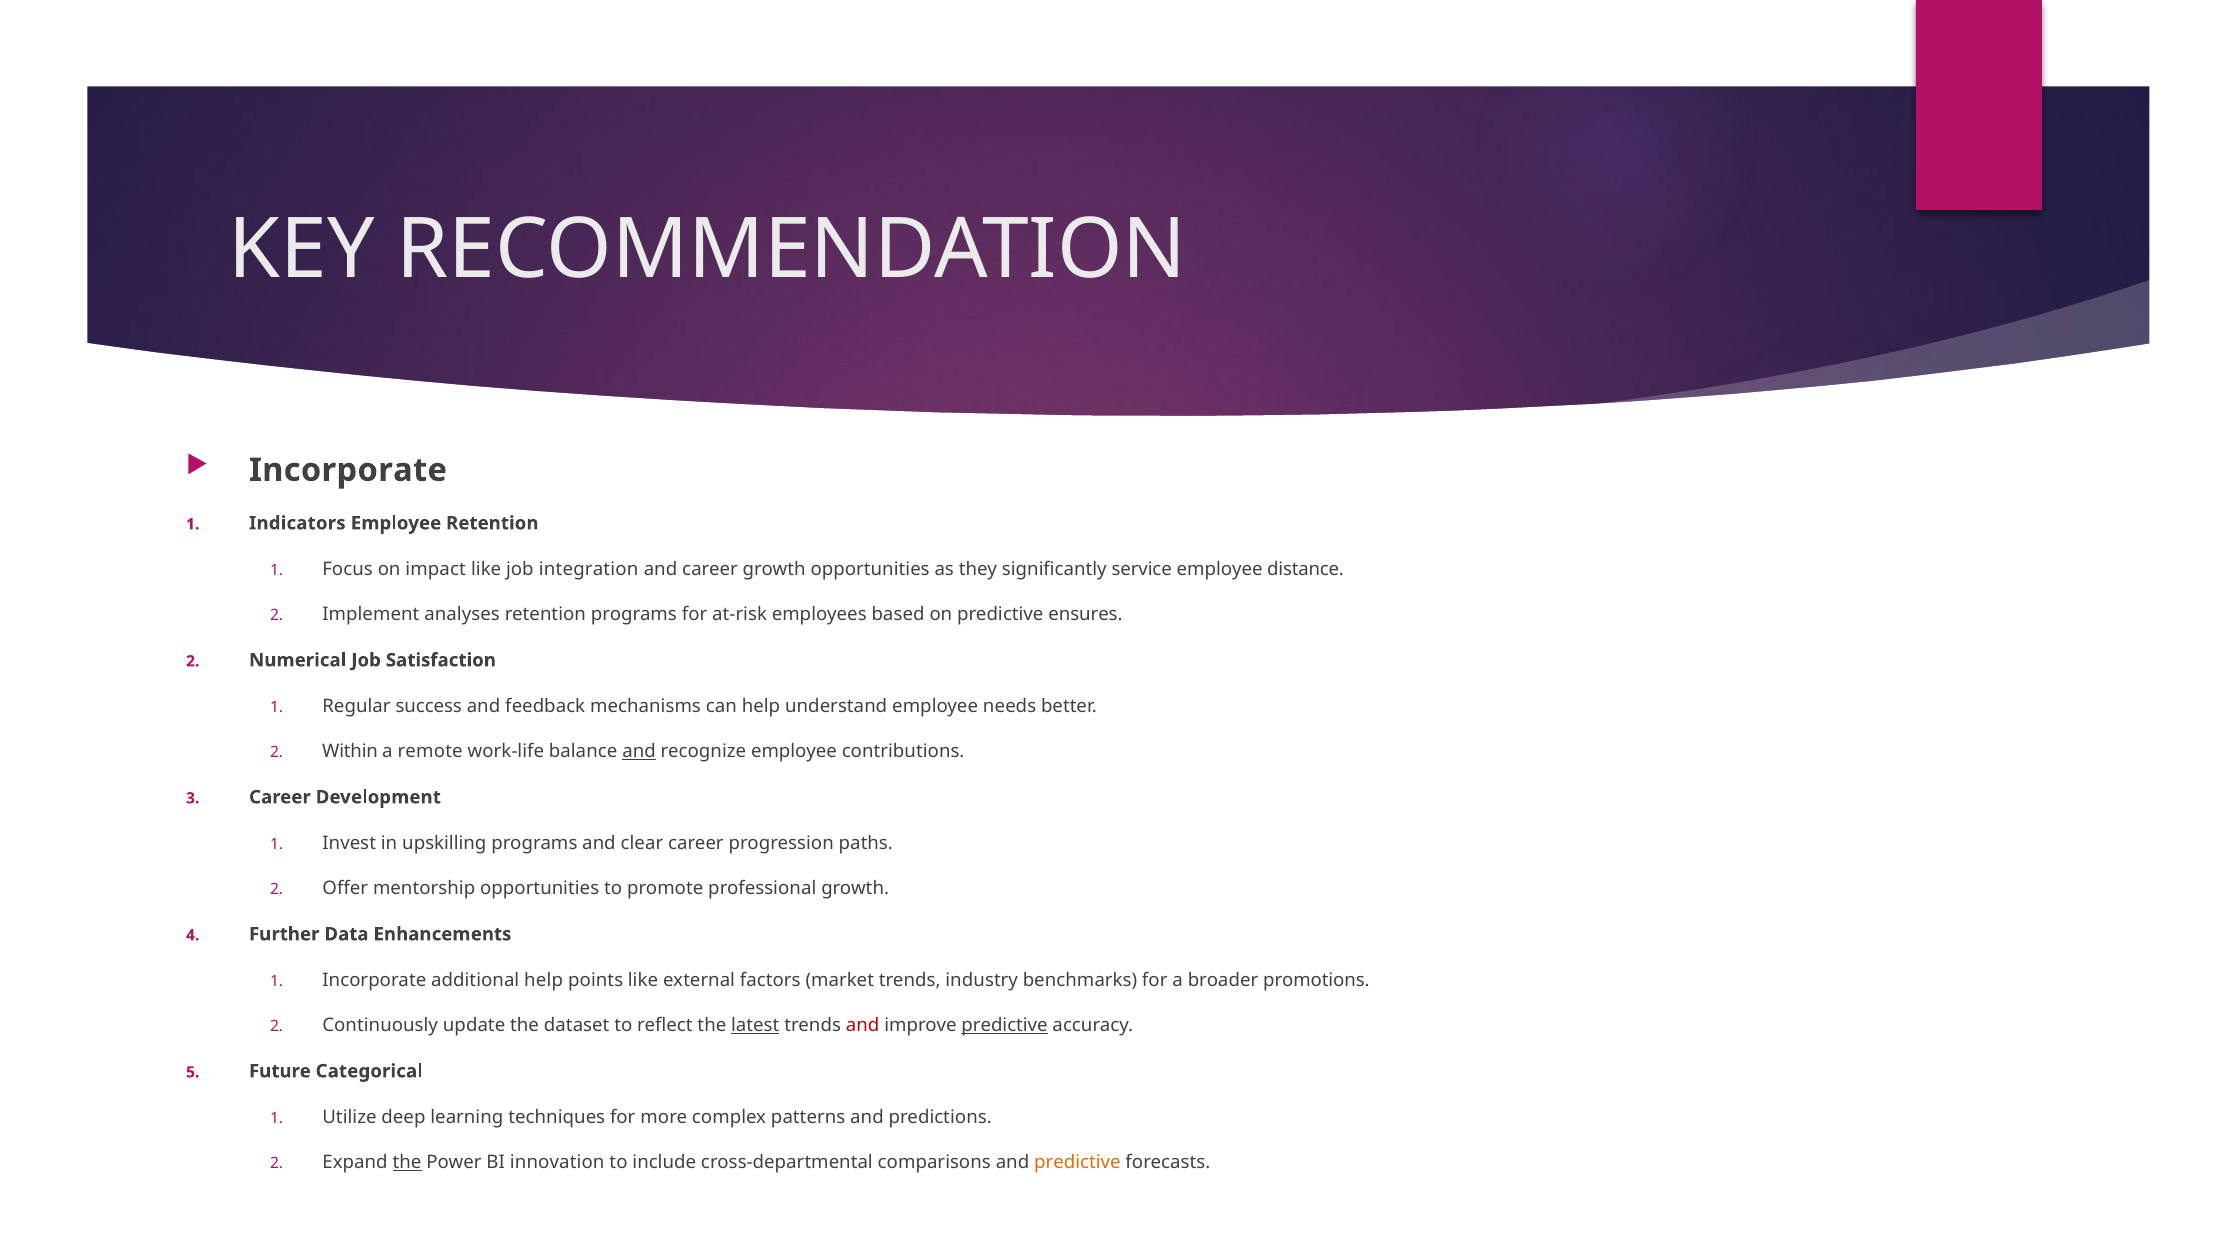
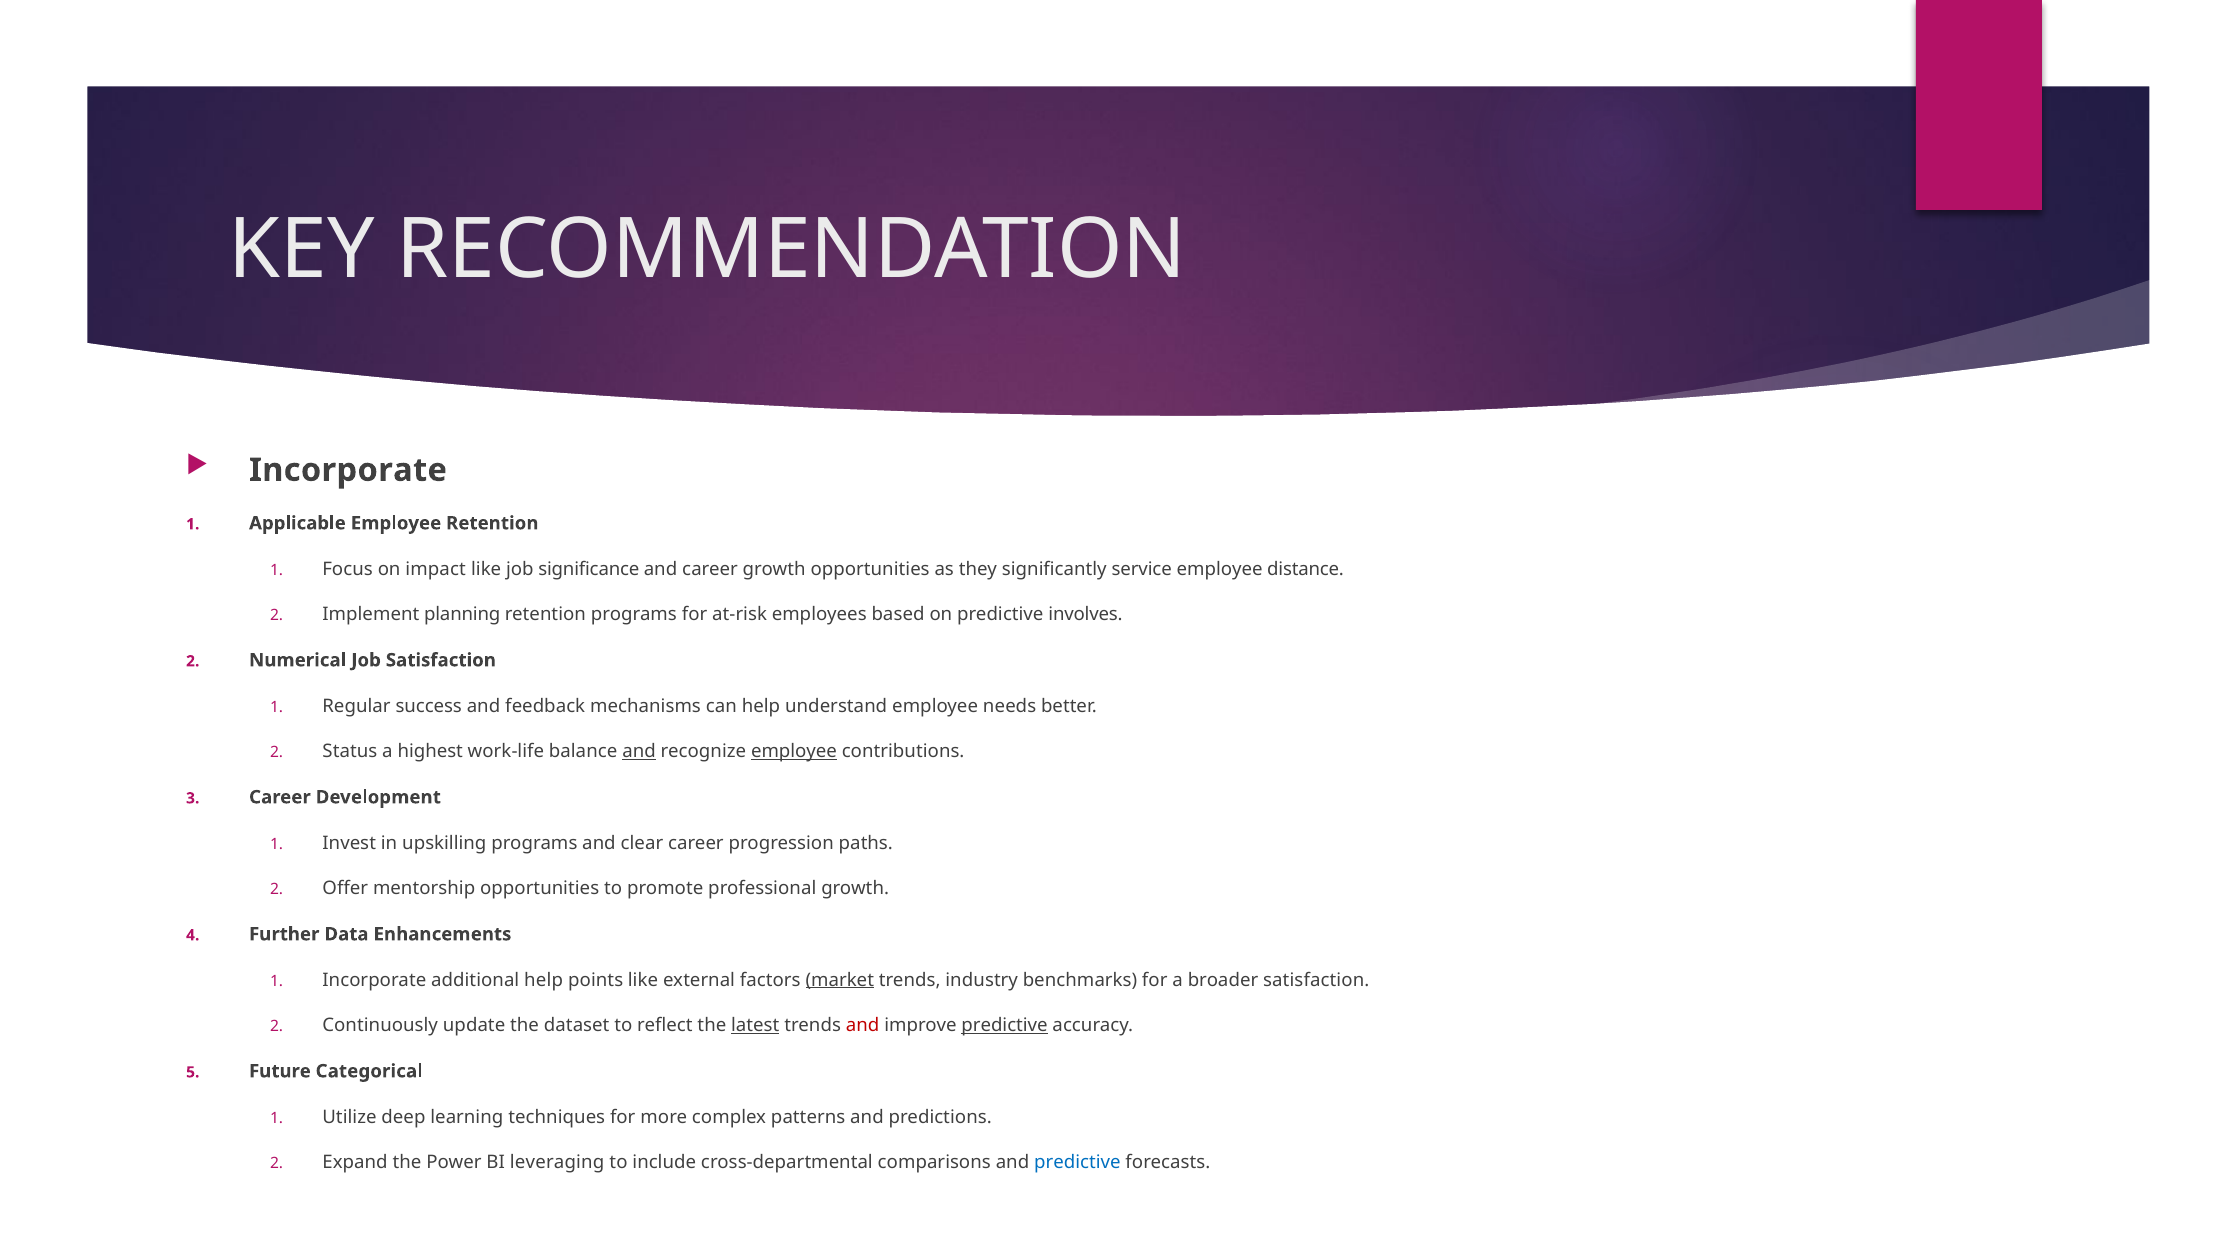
Indicators: Indicators -> Applicable (297, 523)
integration: integration -> significance (589, 569)
analyses: analyses -> planning (462, 614)
ensures: ensures -> involves (1086, 614)
Within: Within -> Status (350, 751)
remote: remote -> highest (430, 751)
employee underline: none -> present (794, 751)
market underline: none -> present (840, 980)
broader promotions: promotions -> satisfaction (1316, 980)
the underline: present -> none (407, 1162)
innovation: innovation -> leveraging (557, 1162)
predictive colour: orange -> blue (1077, 1162)
